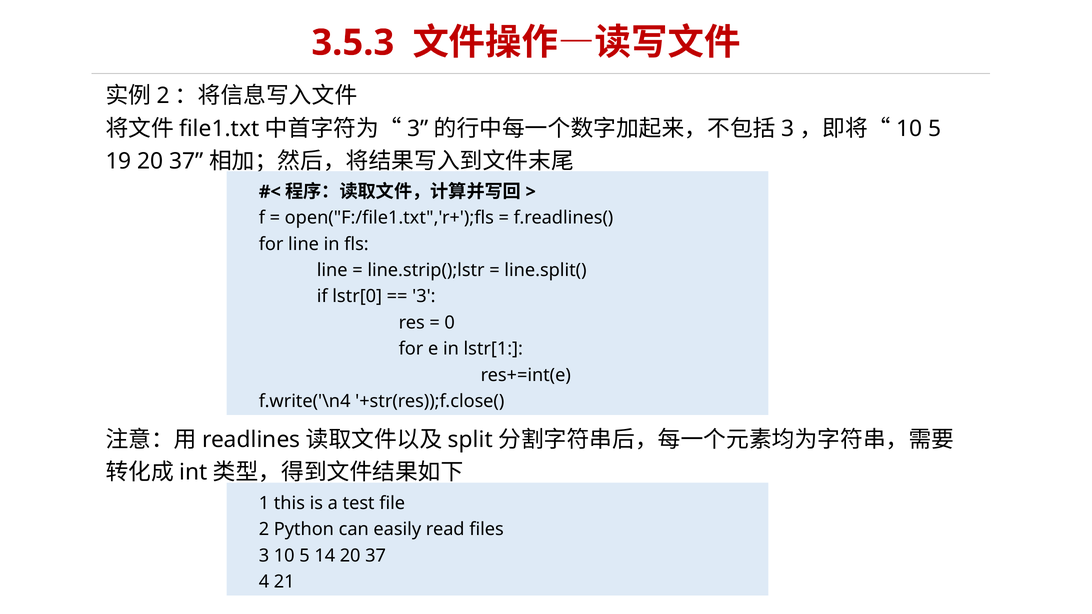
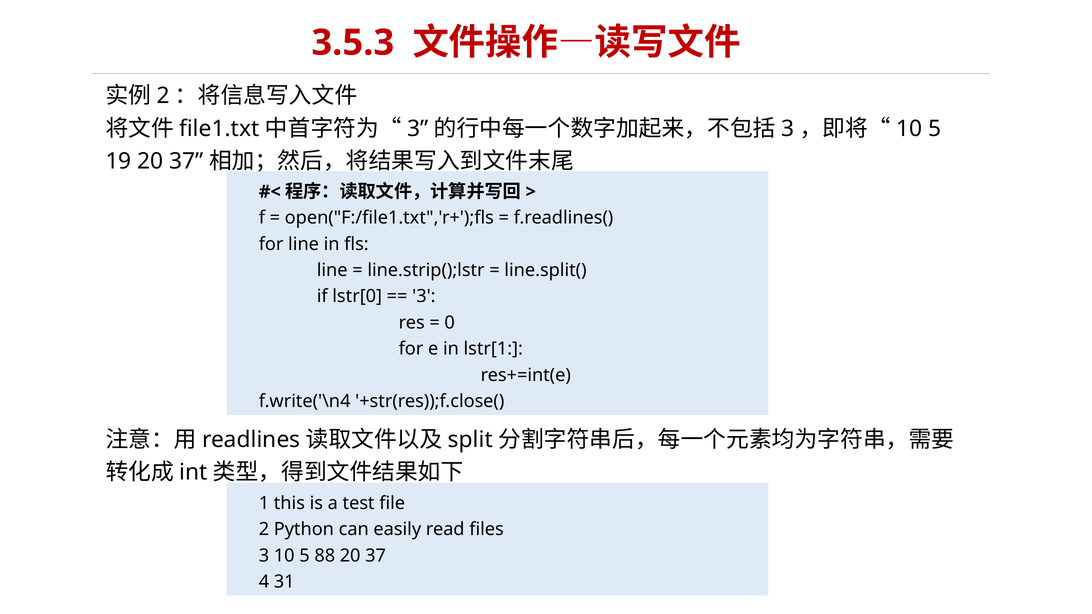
14: 14 -> 88 (325, 556)
21: 21 -> 31 (284, 582)
